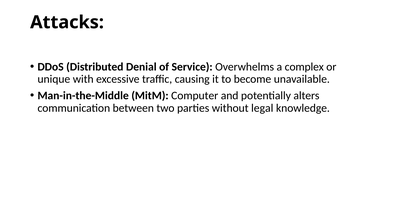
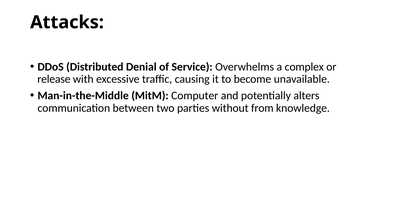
unique: unique -> release (54, 79)
legal: legal -> from (262, 108)
